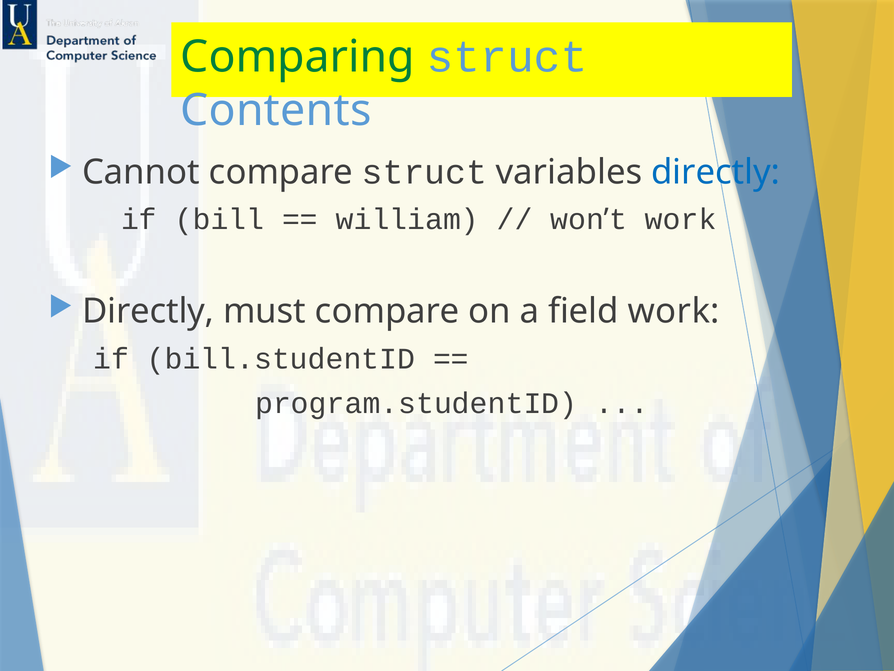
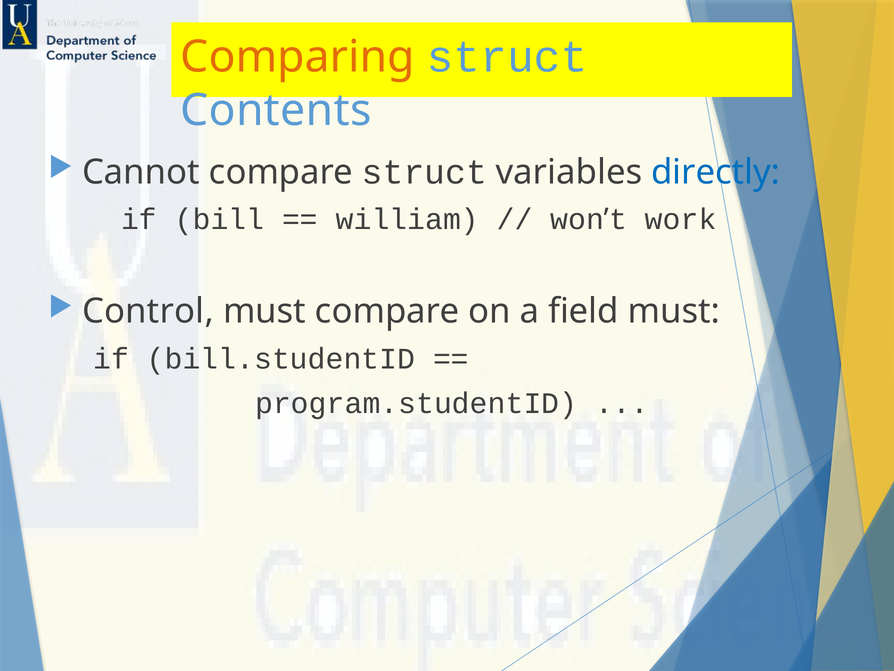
Comparing colour: green -> orange (298, 57)
Directly: Directly -> Control (148, 311)
field work: work -> must (674, 311)
